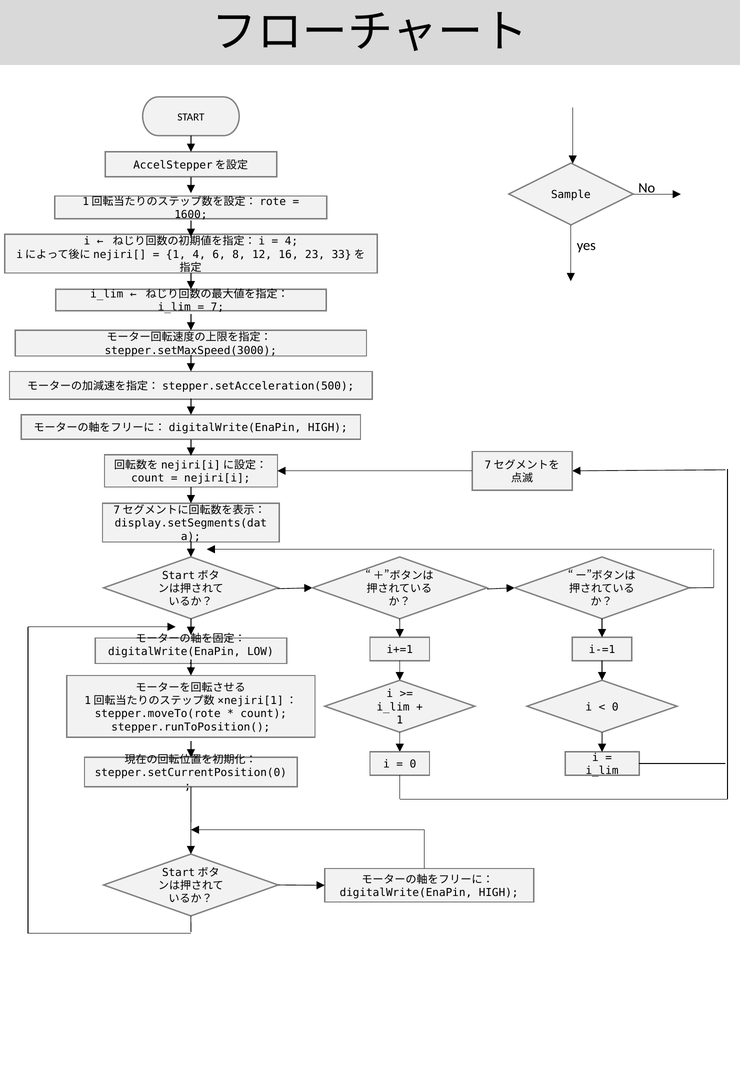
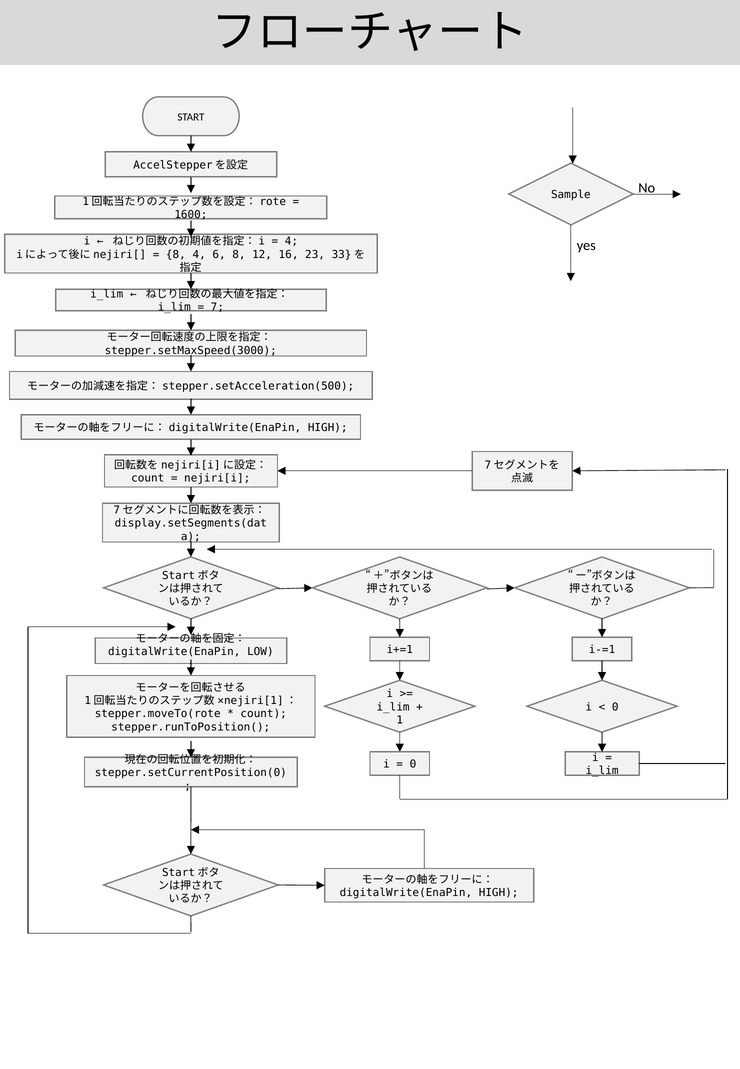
1: 1 -> 8 (176, 254)
